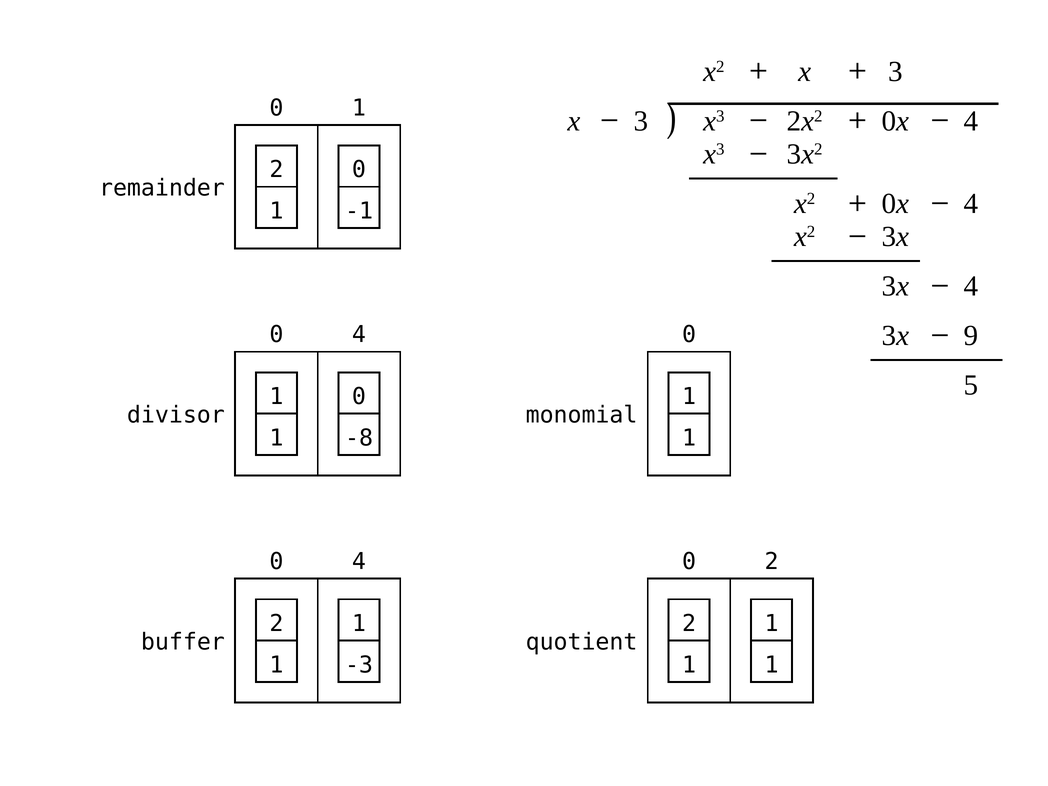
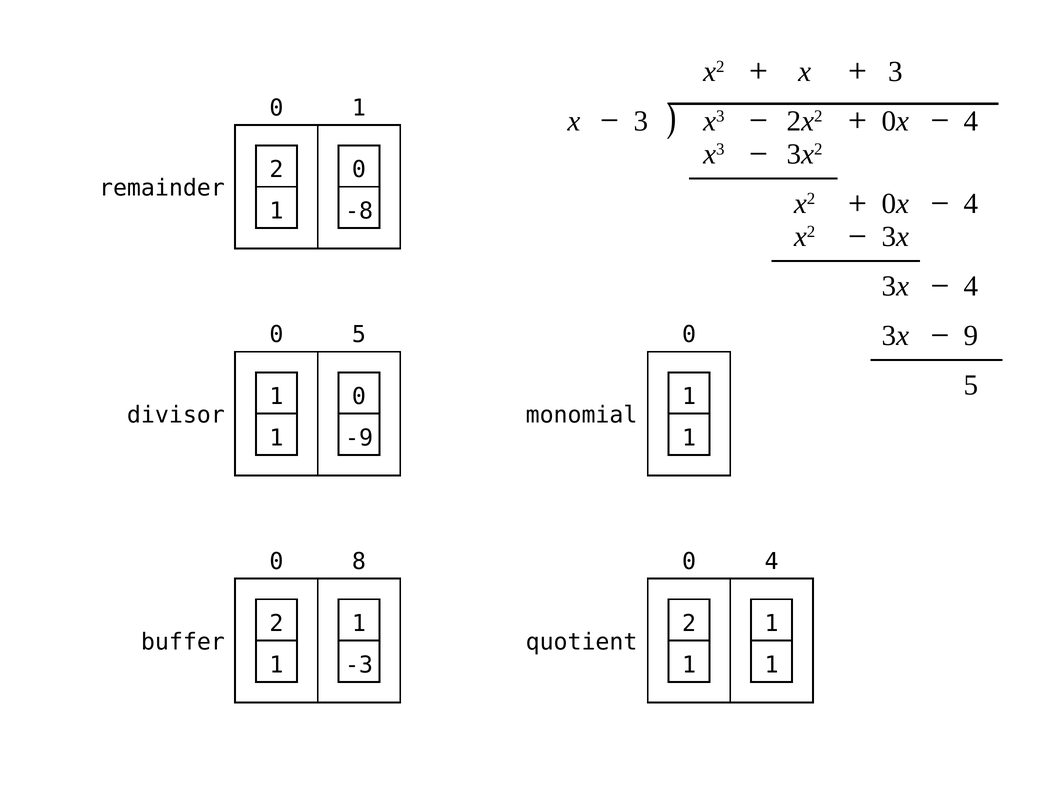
-1: -1 -> -8 (359, 211)
4: 4 -> 5 (359, 335)
-8: -8 -> -9 (359, 438)
4: 4 -> 8 (359, 562)
0 2: 2 -> 4 (772, 562)
